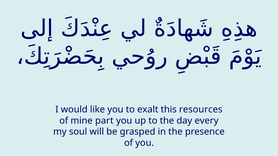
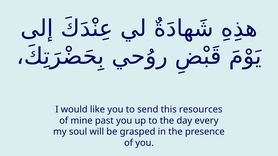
exalt: exalt -> send (148, 110)
part: part -> past (104, 121)
